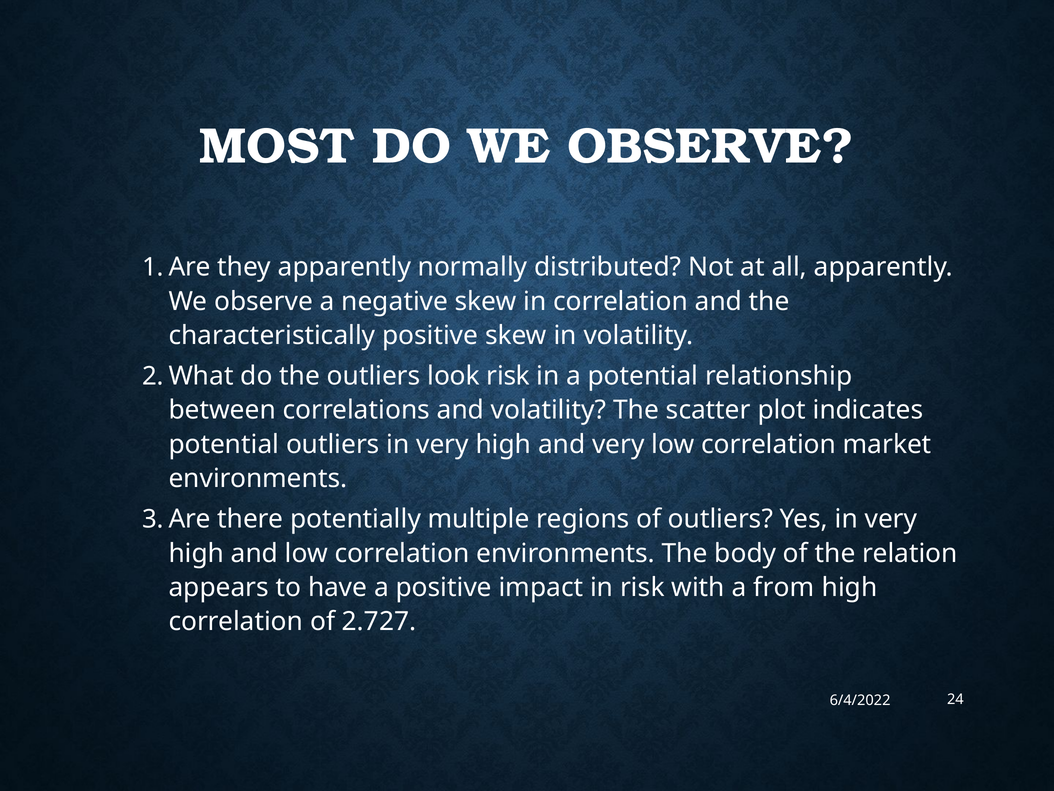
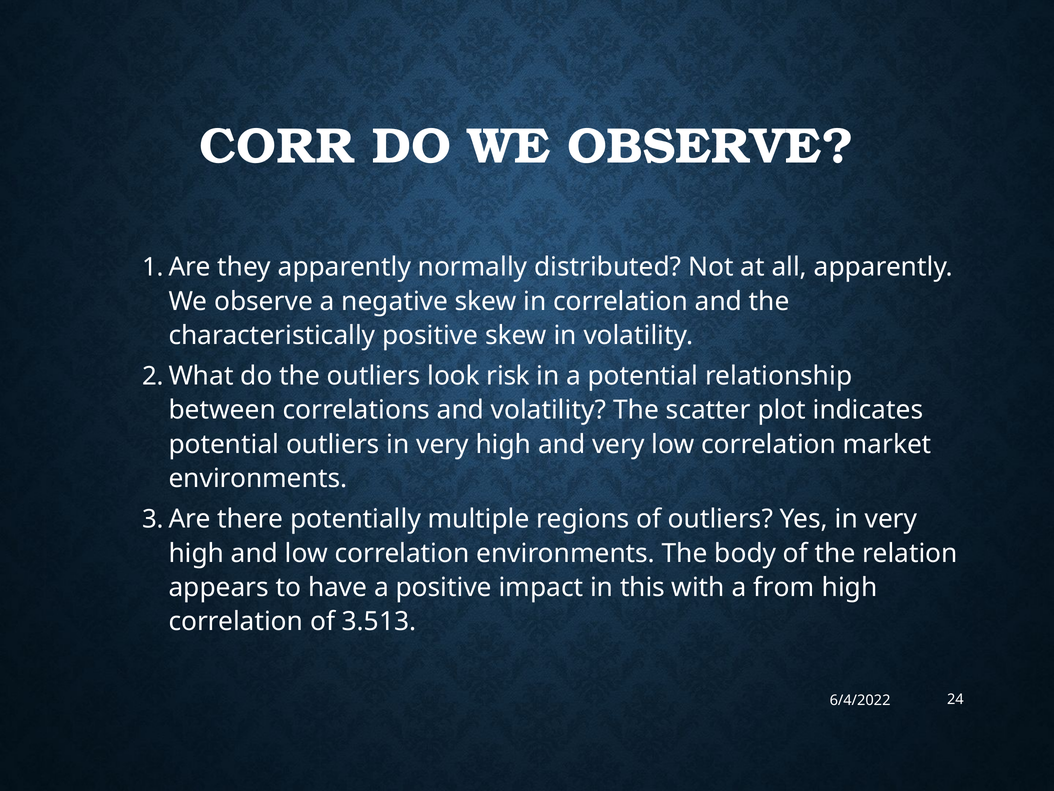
MOST: MOST -> CORR (277, 146)
in risk: risk -> this (642, 587)
2.727: 2.727 -> 3.513 (379, 621)
